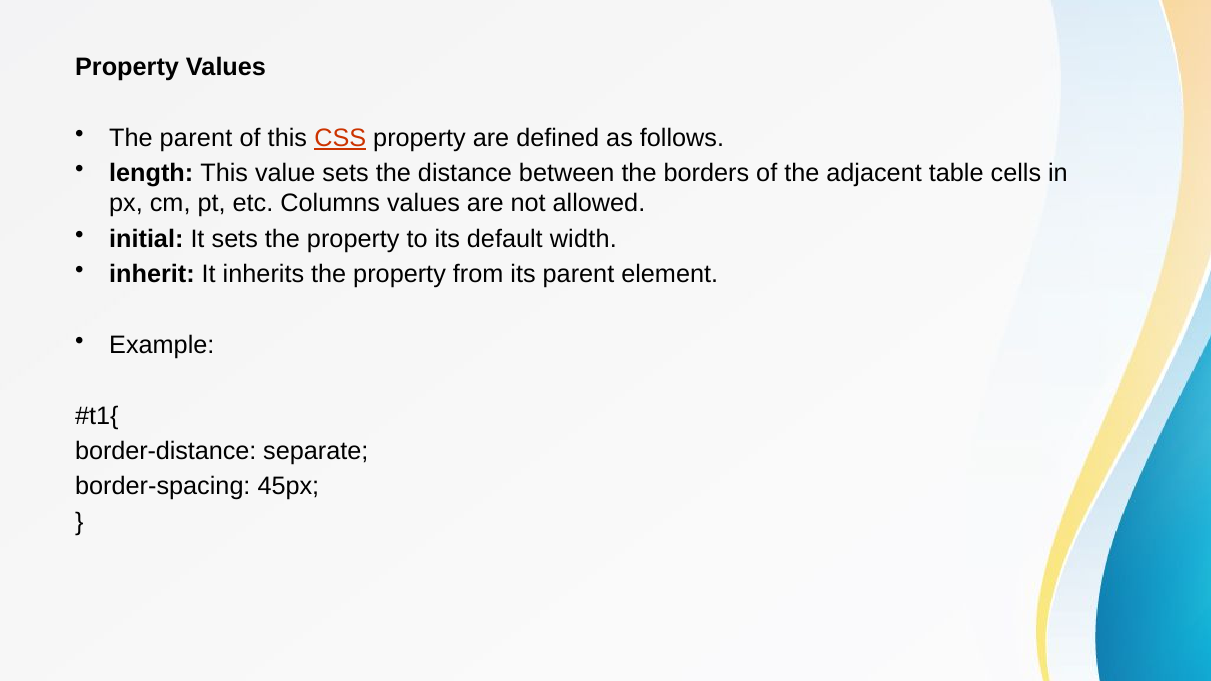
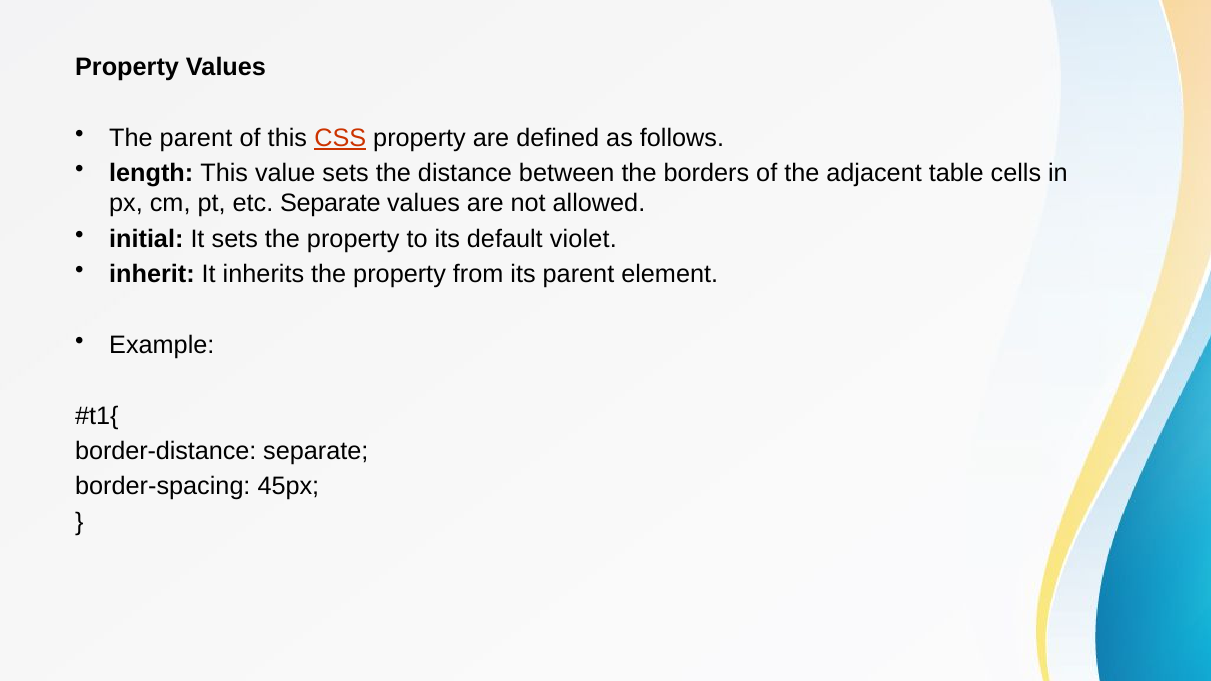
etc Columns: Columns -> Separate (330, 204)
width: width -> violet (583, 239)
